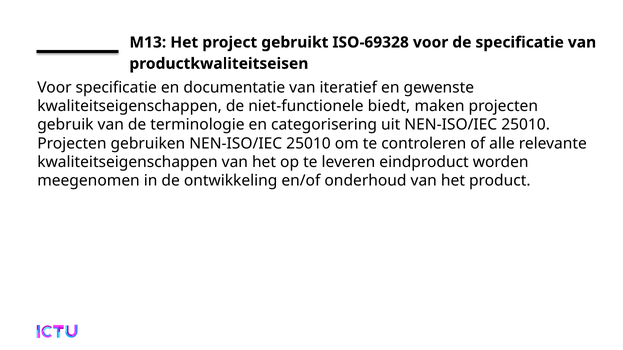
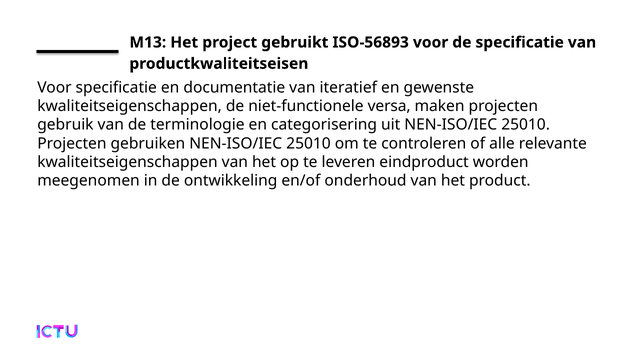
ISO-69328: ISO-69328 -> ISO-56893 (371, 42)
biedt: biedt -> versa (389, 106)
